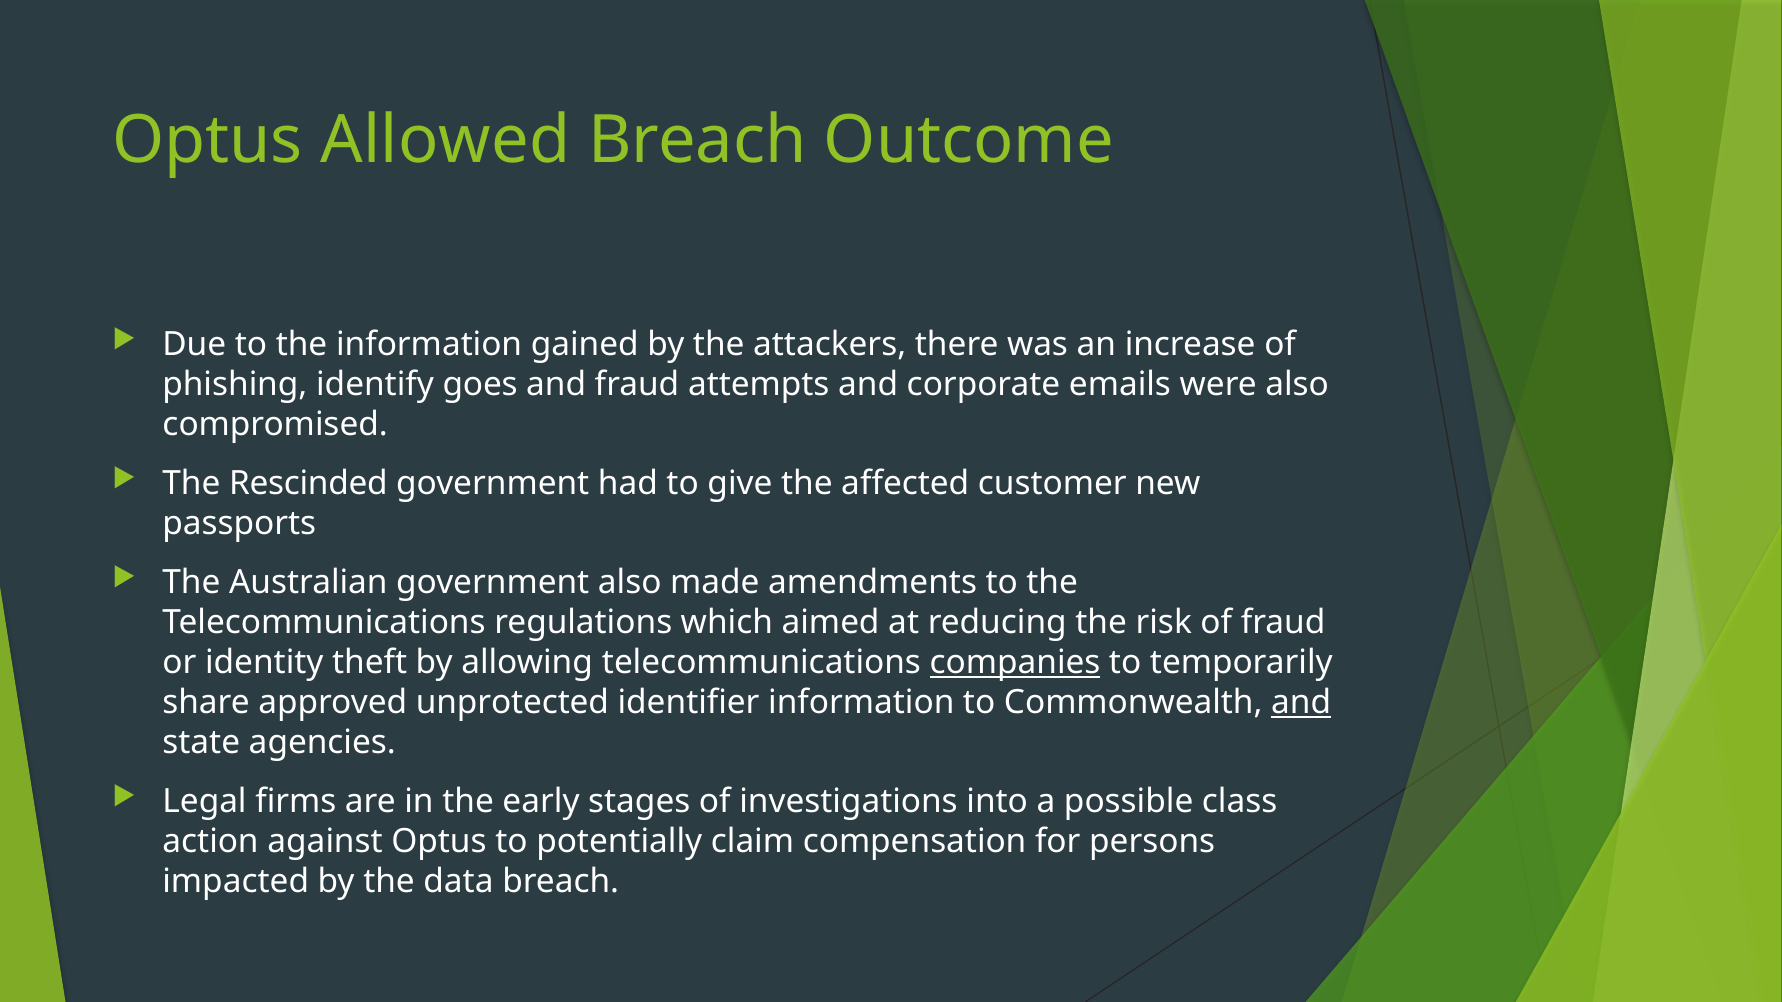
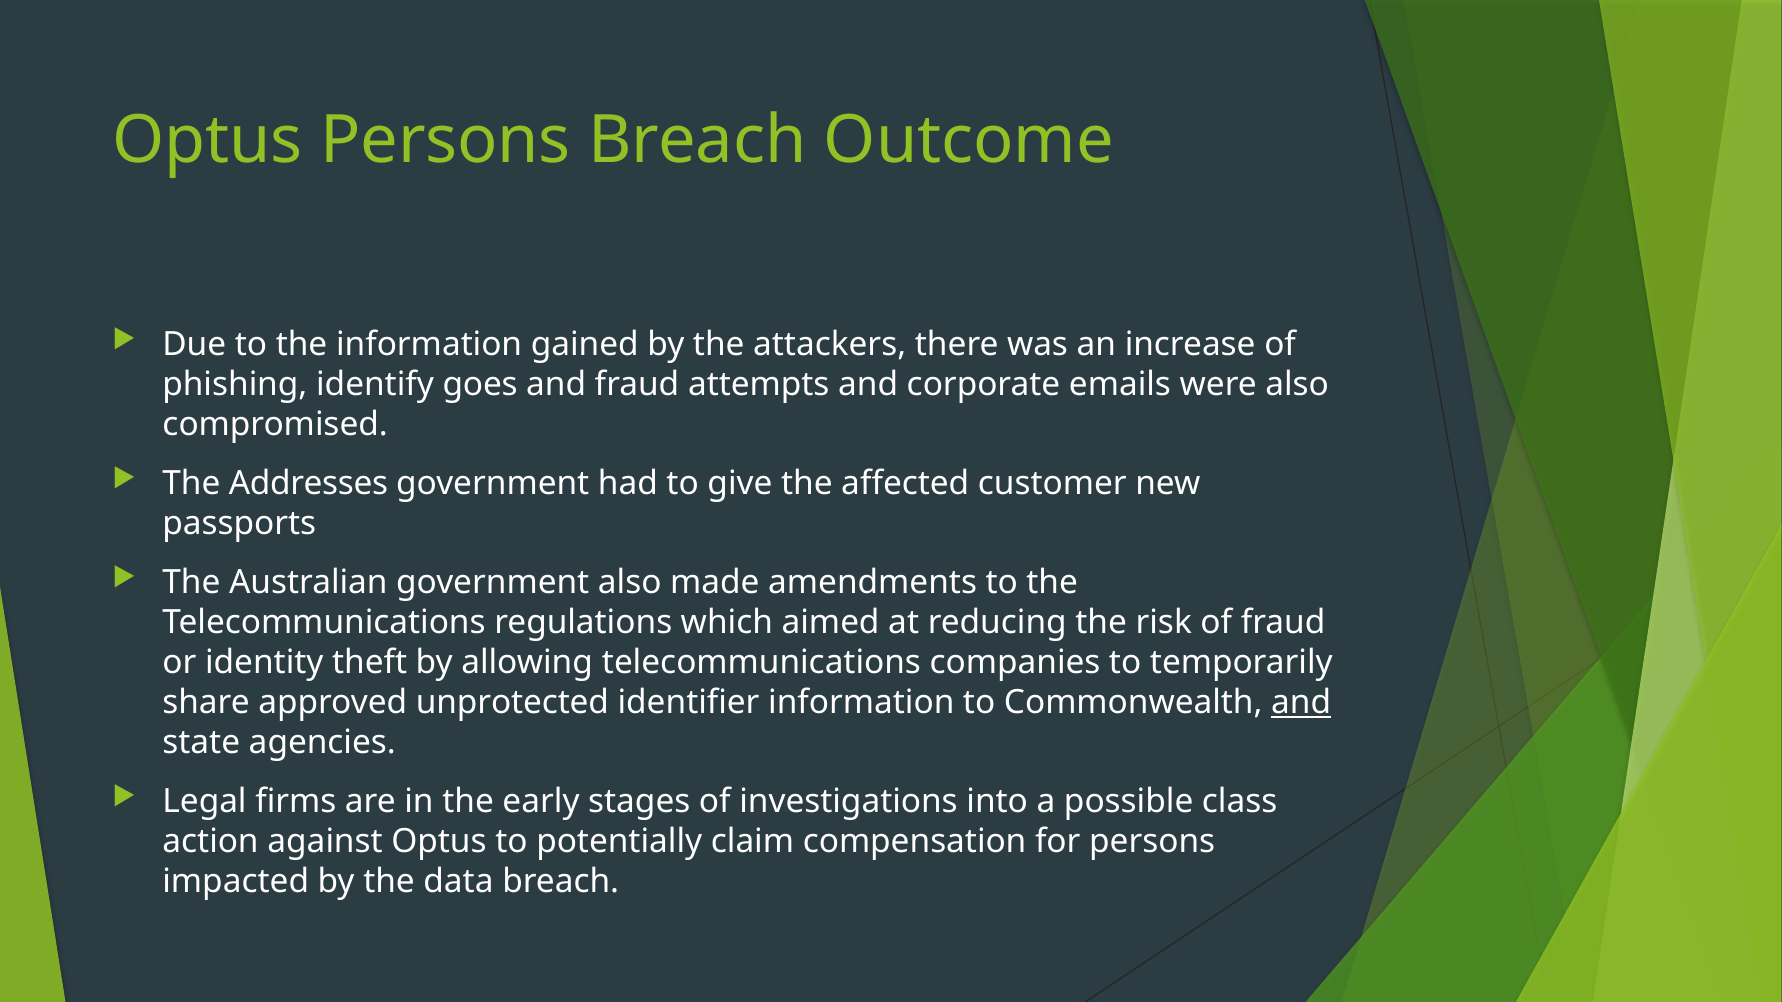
Optus Allowed: Allowed -> Persons (446, 141)
Rescinded: Rescinded -> Addresses (308, 484)
companies underline: present -> none (1015, 663)
